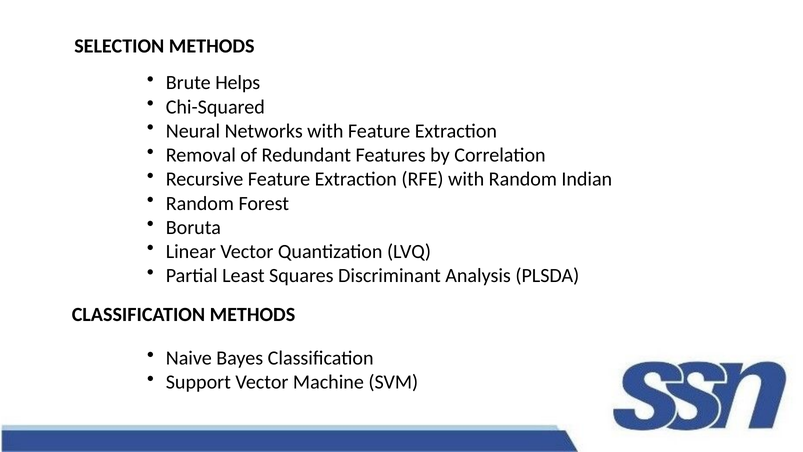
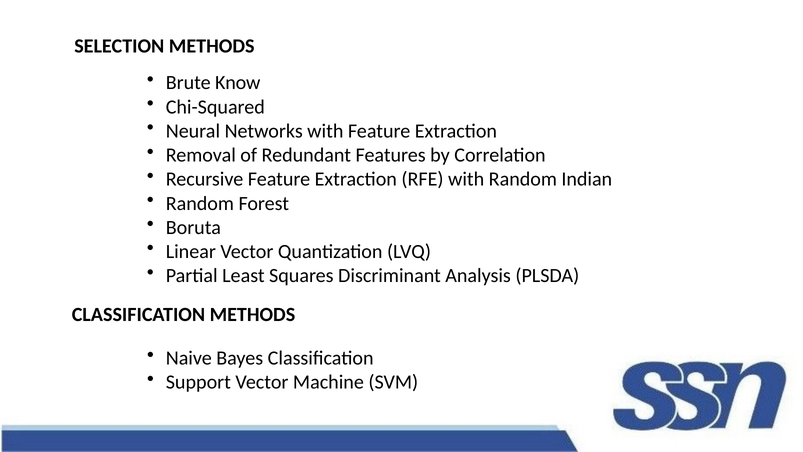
Helps: Helps -> Know (238, 83)
